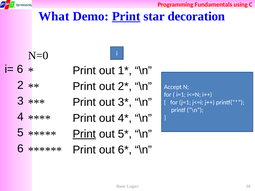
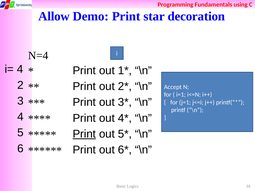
What: What -> Allow (54, 16)
Print underline: present -> none (126, 16)
N=0: N=0 -> N=4 (38, 56)
i= 6: 6 -> 4 (20, 69)
